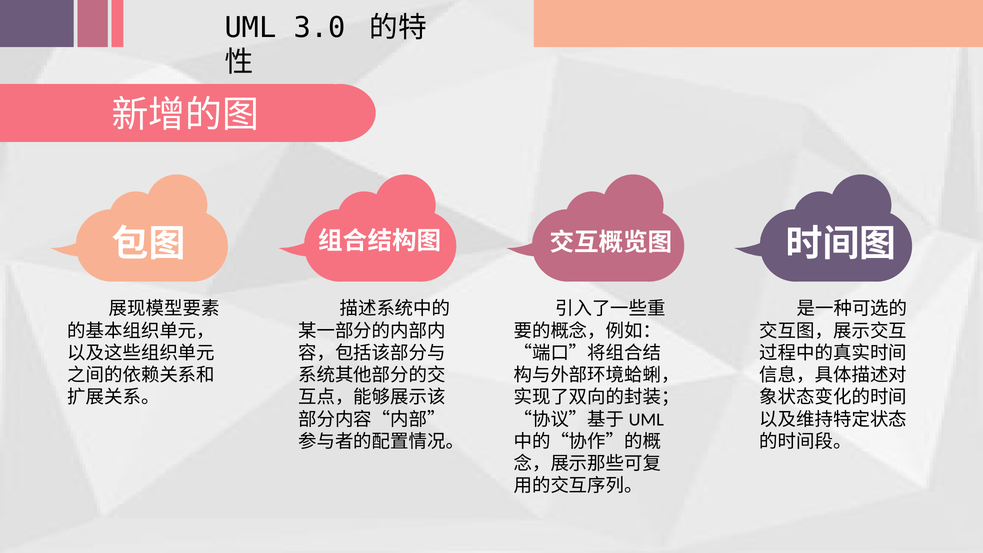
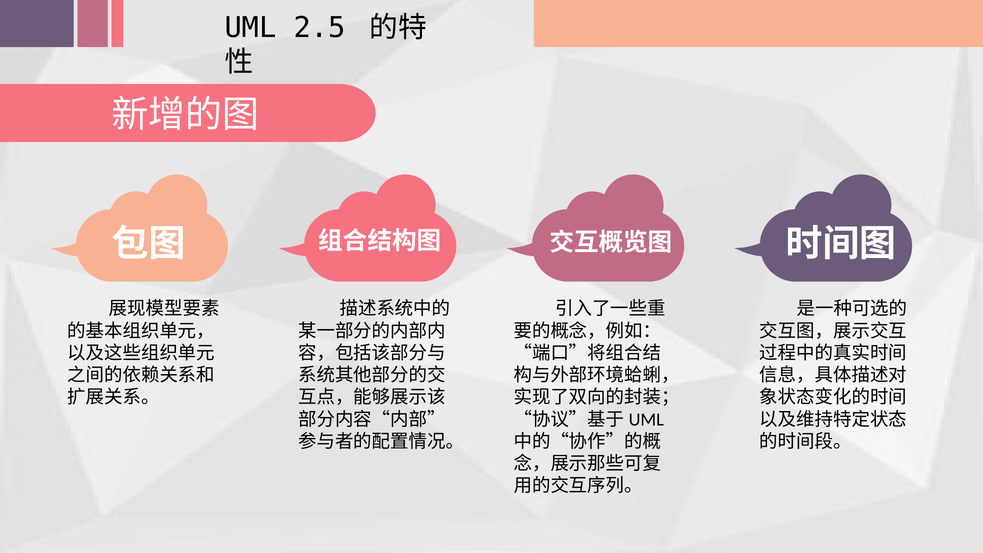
3.0: 3.0 -> 2.5 (319, 28)
